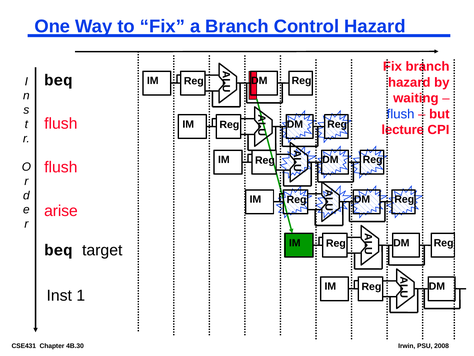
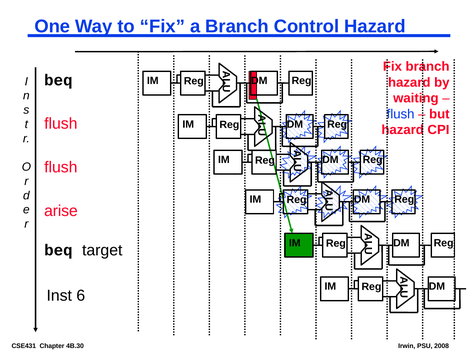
lecture: lecture -> hazard (403, 130)
1: 1 -> 6 (81, 295)
